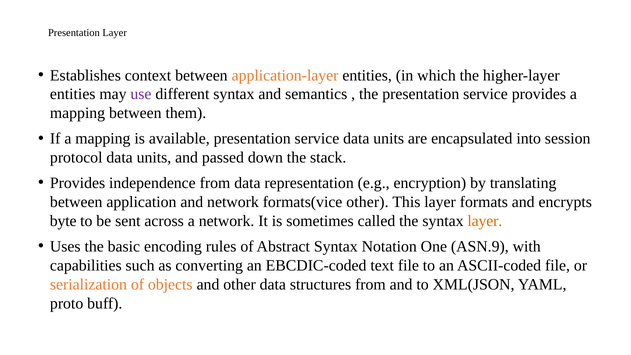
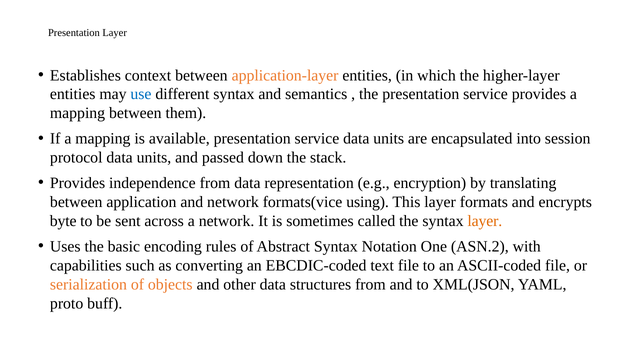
use colour: purple -> blue (141, 94)
formats(vice other: other -> using (368, 202)
ASN.9: ASN.9 -> ASN.2 (480, 246)
